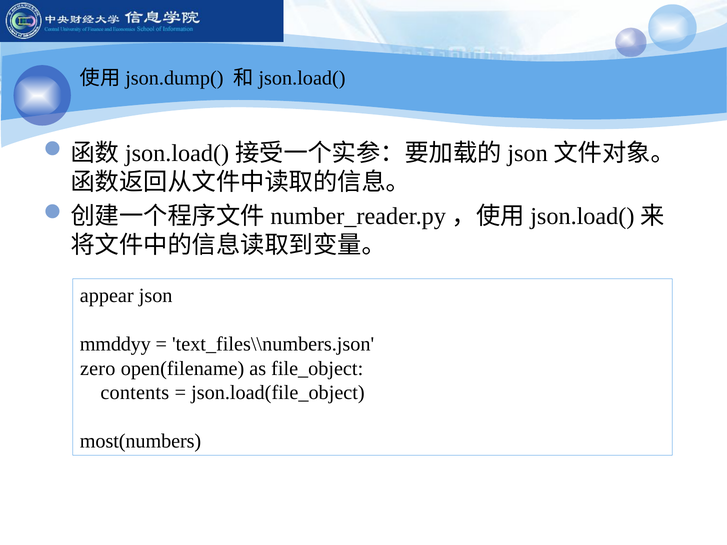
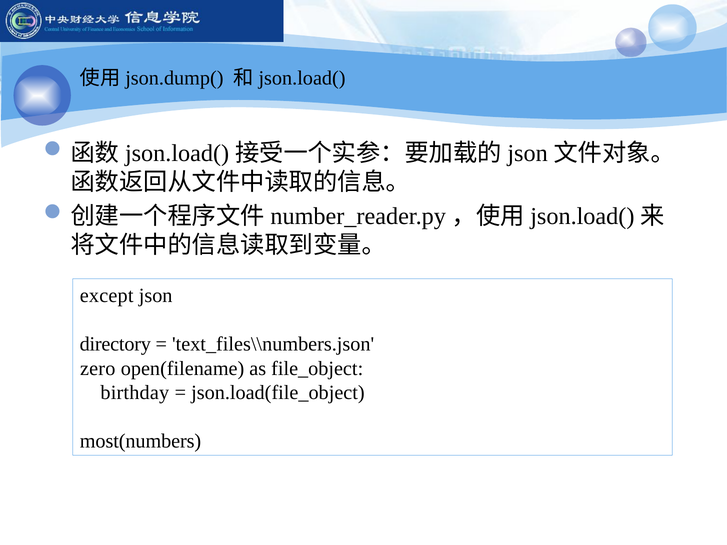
appear: appear -> except (107, 296)
mmddyy: mmddyy -> directory (115, 344)
contents: contents -> birthday (135, 393)
